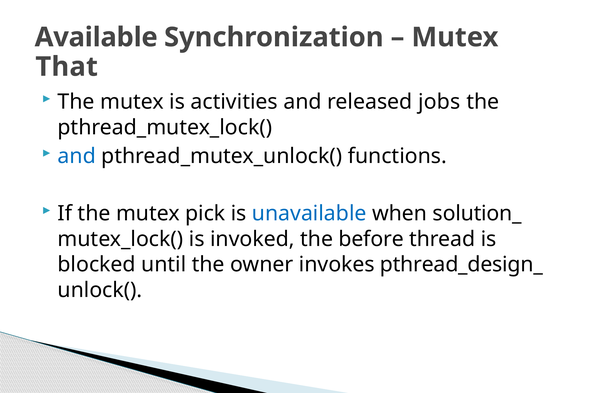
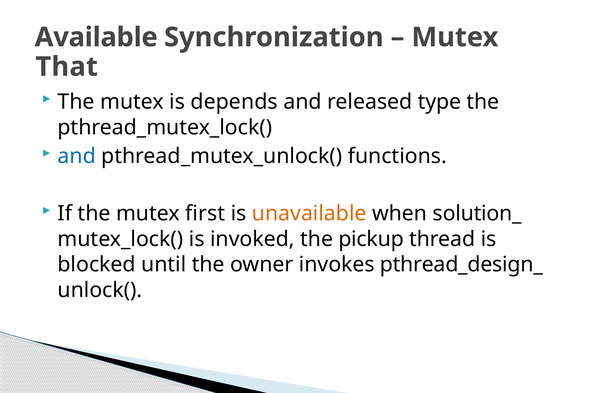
activities: activities -> depends (234, 102)
jobs: jobs -> type (439, 102)
pick: pick -> first (205, 214)
unavailable colour: blue -> orange (309, 214)
before: before -> pickup (371, 239)
